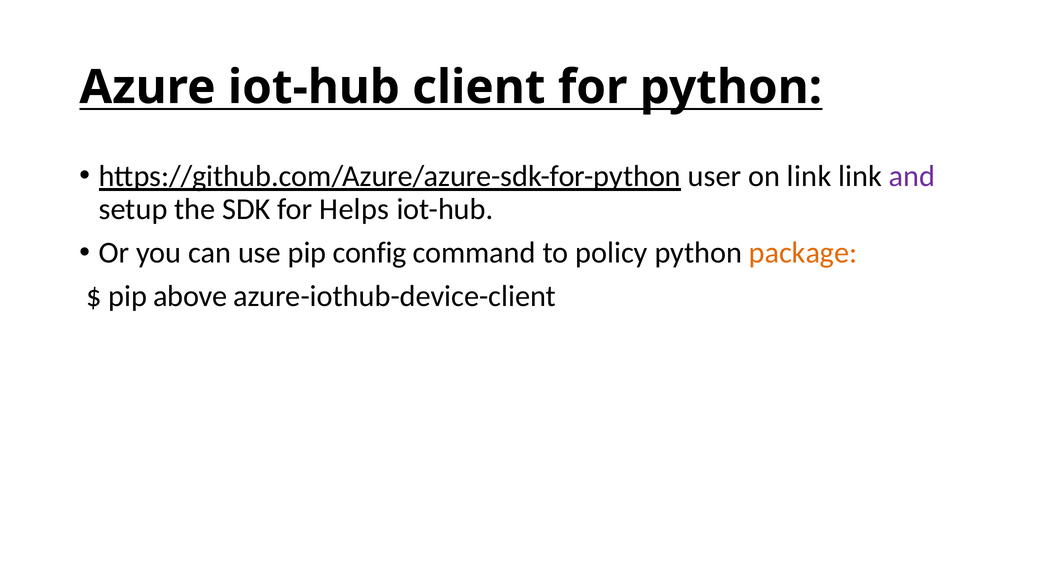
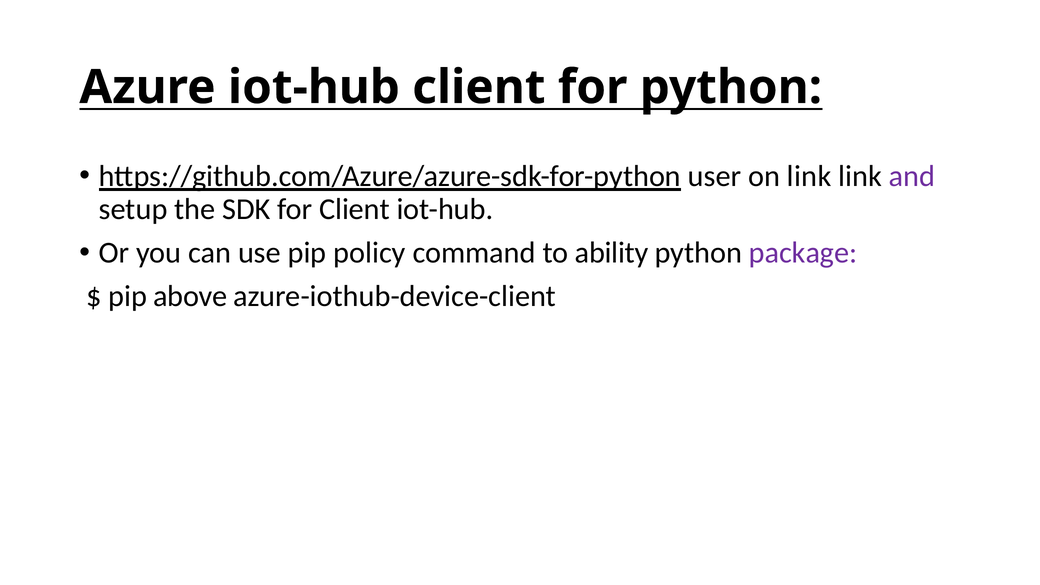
for Helps: Helps -> Client (355, 209)
config: config -> policy (369, 253)
policy: policy -> ability (612, 253)
package colour: orange -> purple (803, 253)
